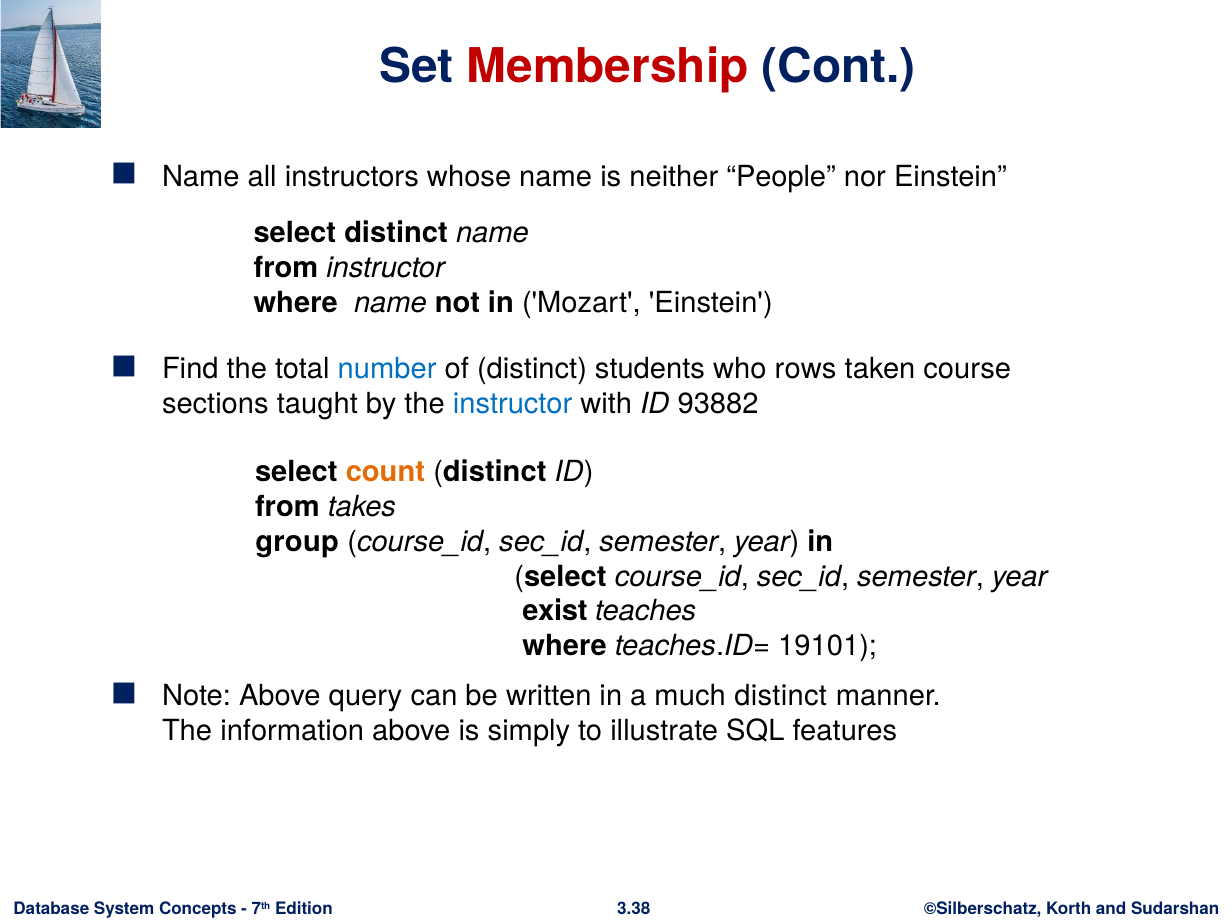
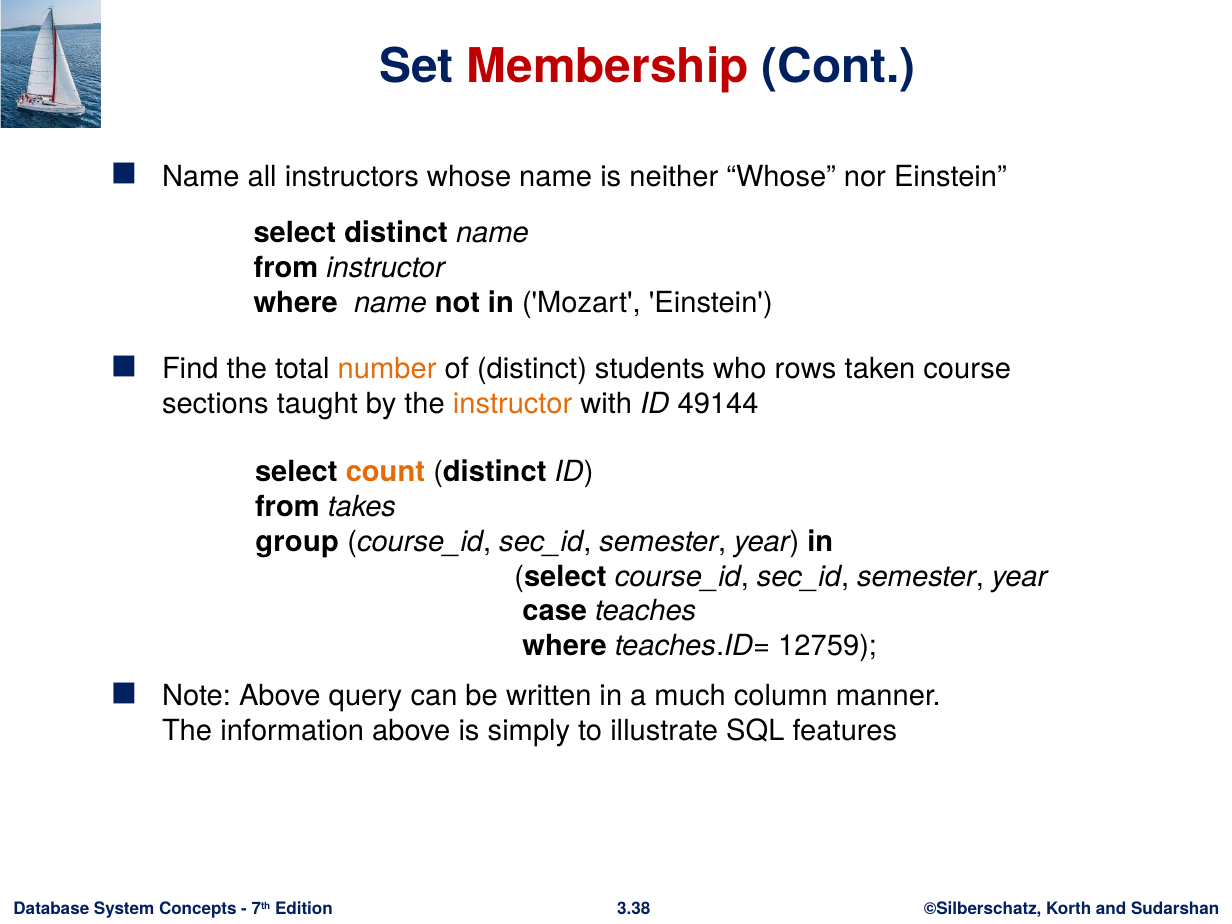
neither People: People -> Whose (781, 177)
number colour: blue -> orange (387, 369)
instructor colour: blue -> orange (513, 404)
93882: 93882 -> 49144 (718, 404)
exist: exist -> case (555, 611)
19101: 19101 -> 12759 (828, 646)
much distinct: distinct -> column (781, 696)
